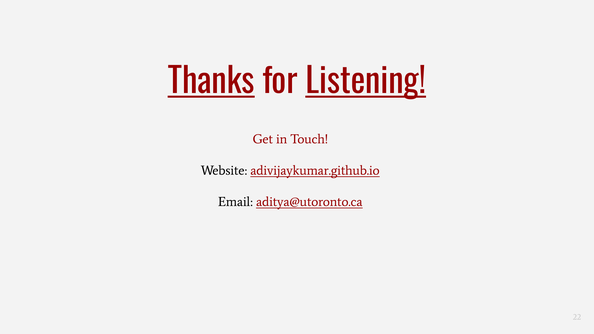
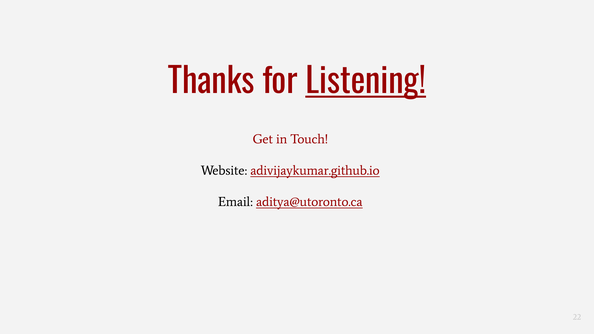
Thanks underline: present -> none (211, 82)
